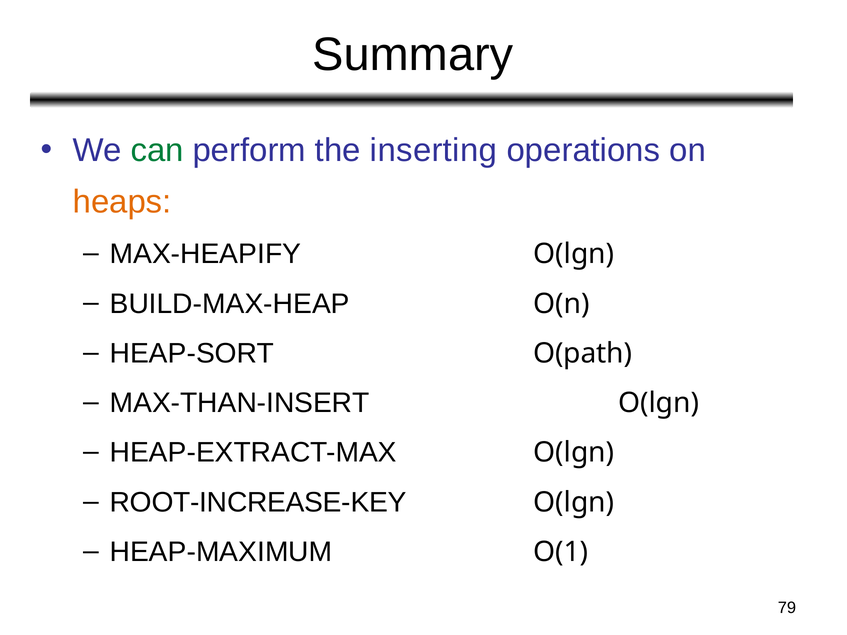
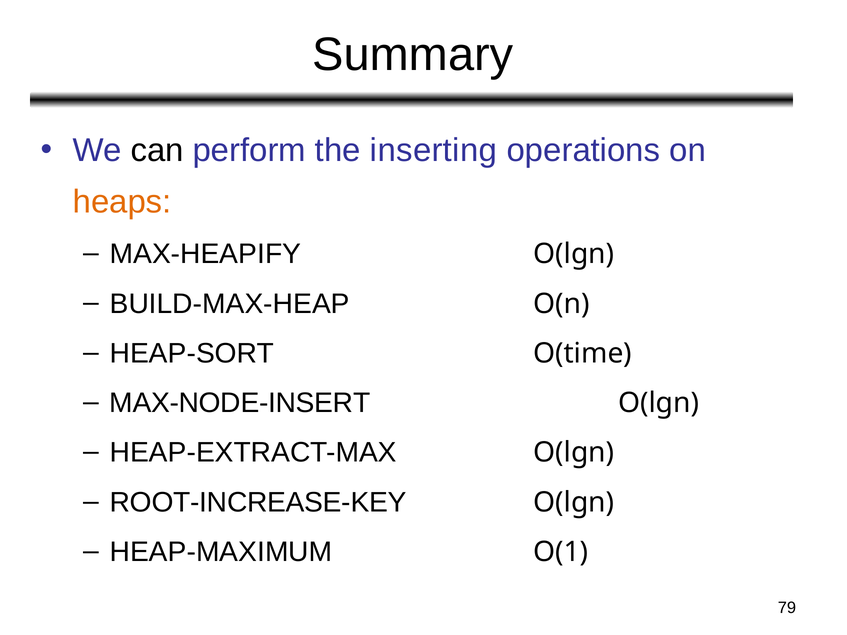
can colour: green -> black (157, 151)
O(path: O(path -> O(time (583, 353)
MAX-THAN-INSERT: MAX-THAN-INSERT -> MAX-NODE-INSERT (240, 403)
